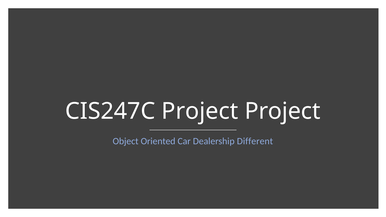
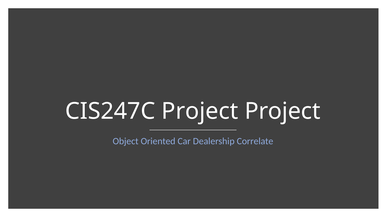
Different: Different -> Correlate (255, 141)
